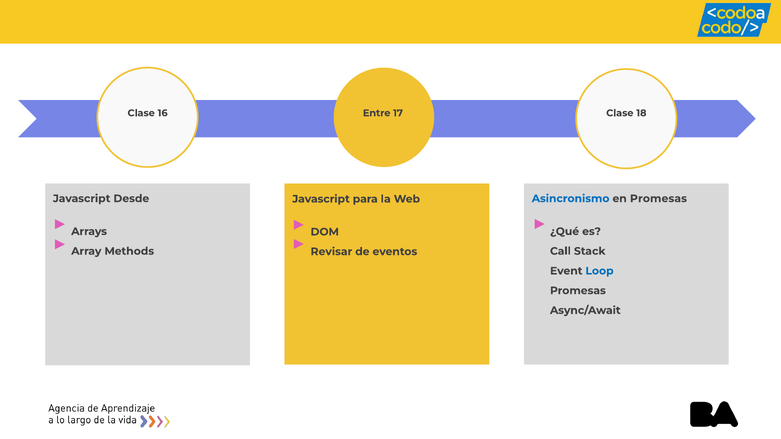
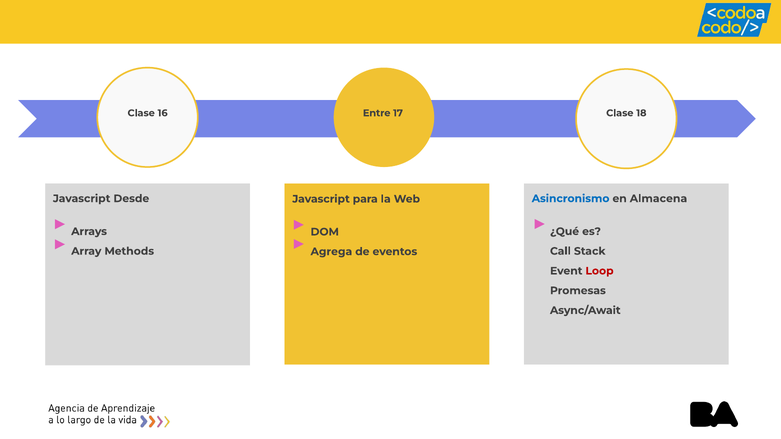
en Promesas: Promesas -> Almacena (658, 199)
Revisar: Revisar -> Agrega (331, 252)
Loop colour: blue -> red (599, 271)
